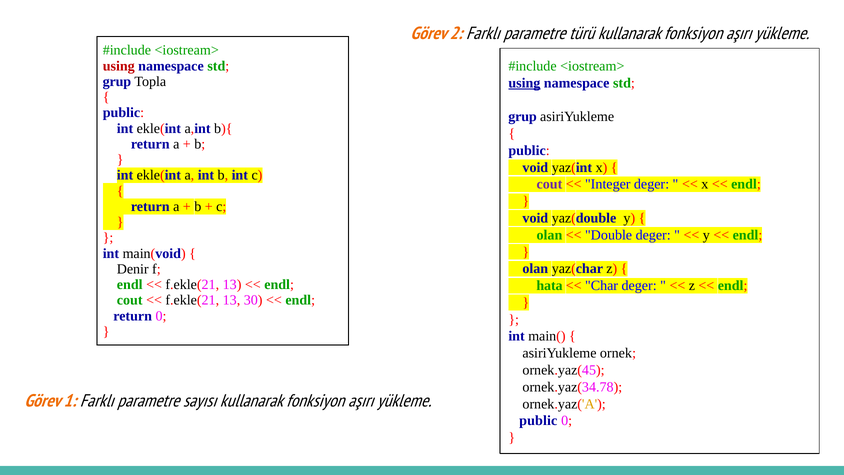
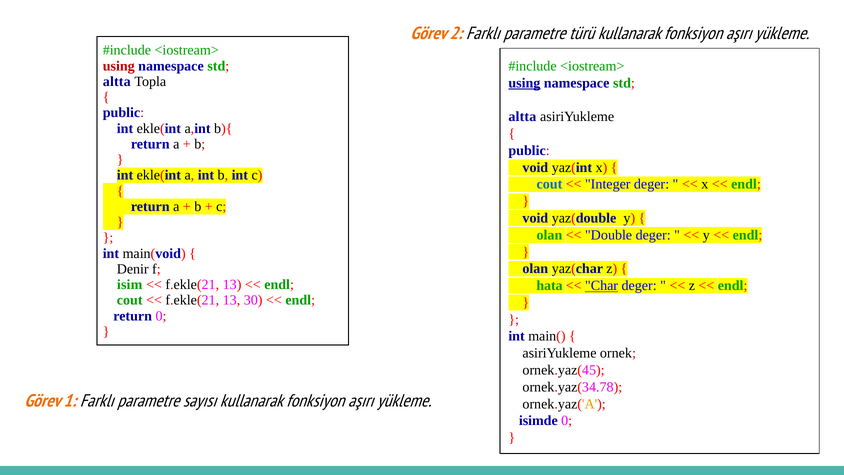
grup: grup -> altta (117, 81)
grup: grup -> altta (522, 117)
cout colour: purple -> blue (549, 184)
endl: endl -> isim (130, 285)
Char underline: none -> present (602, 286)
public: public -> isimde (538, 421)
